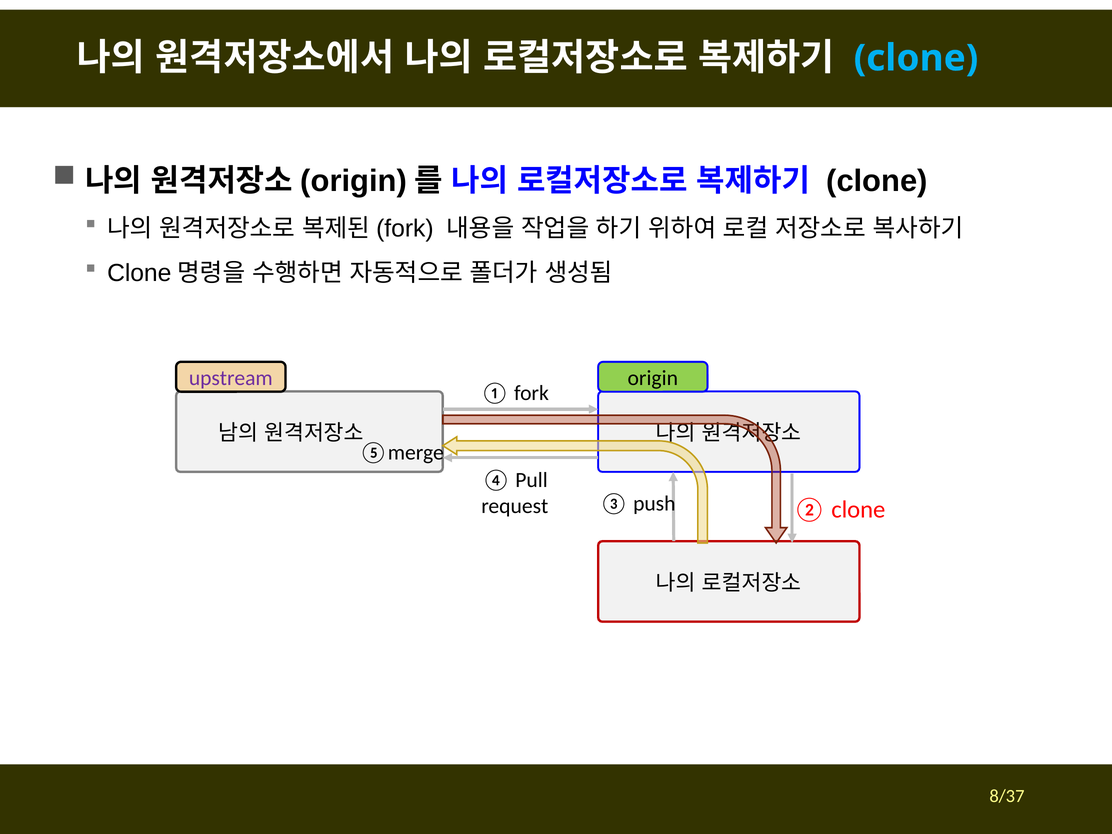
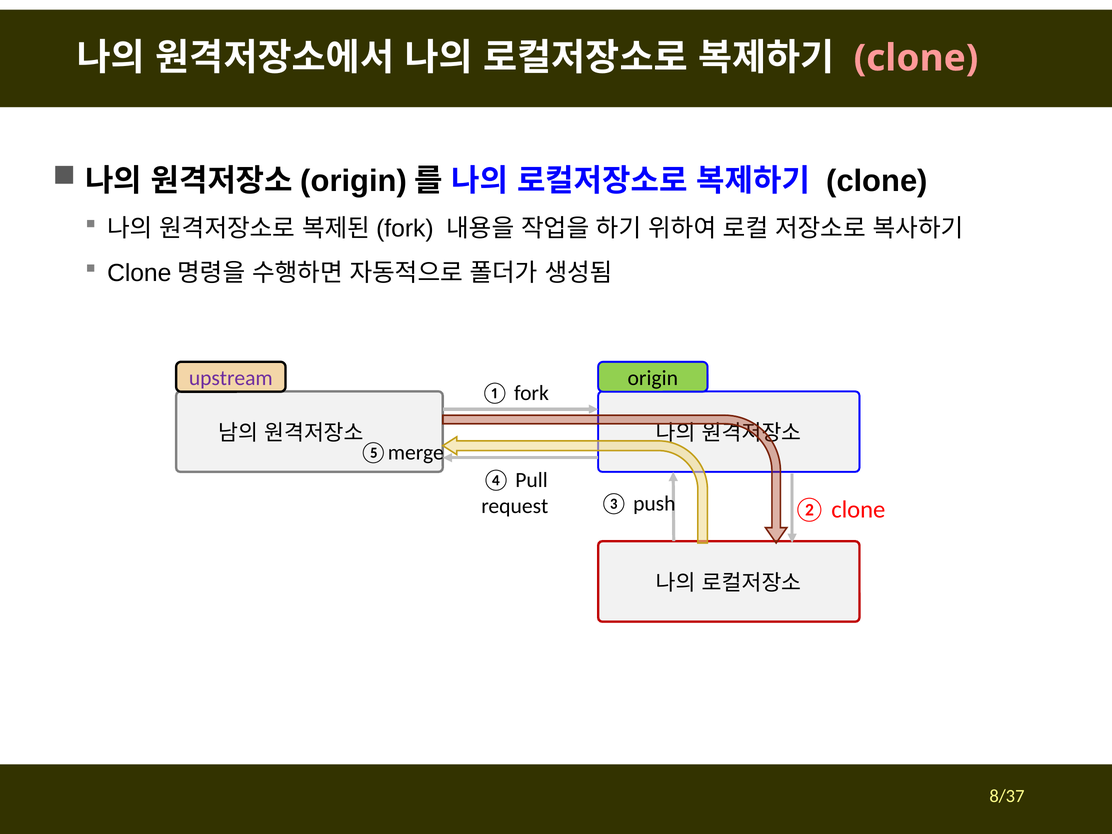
clone colour: light blue -> pink (916, 58)
